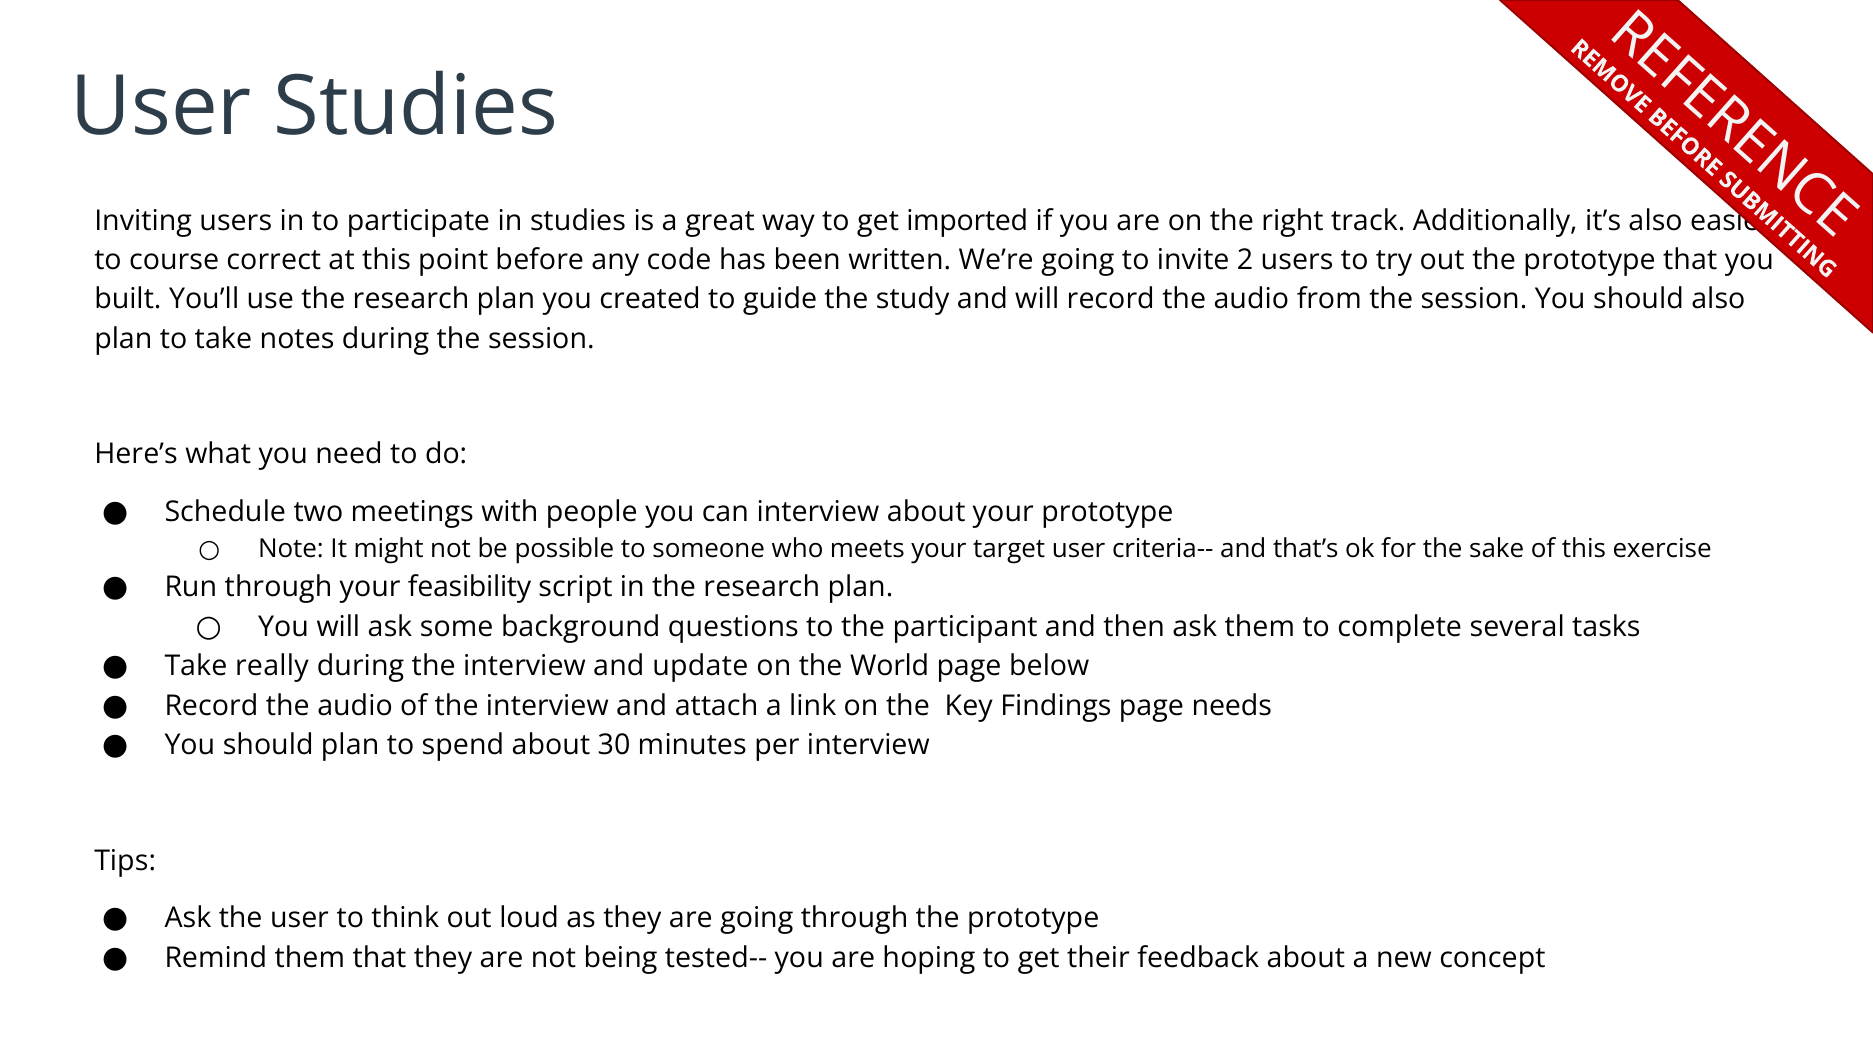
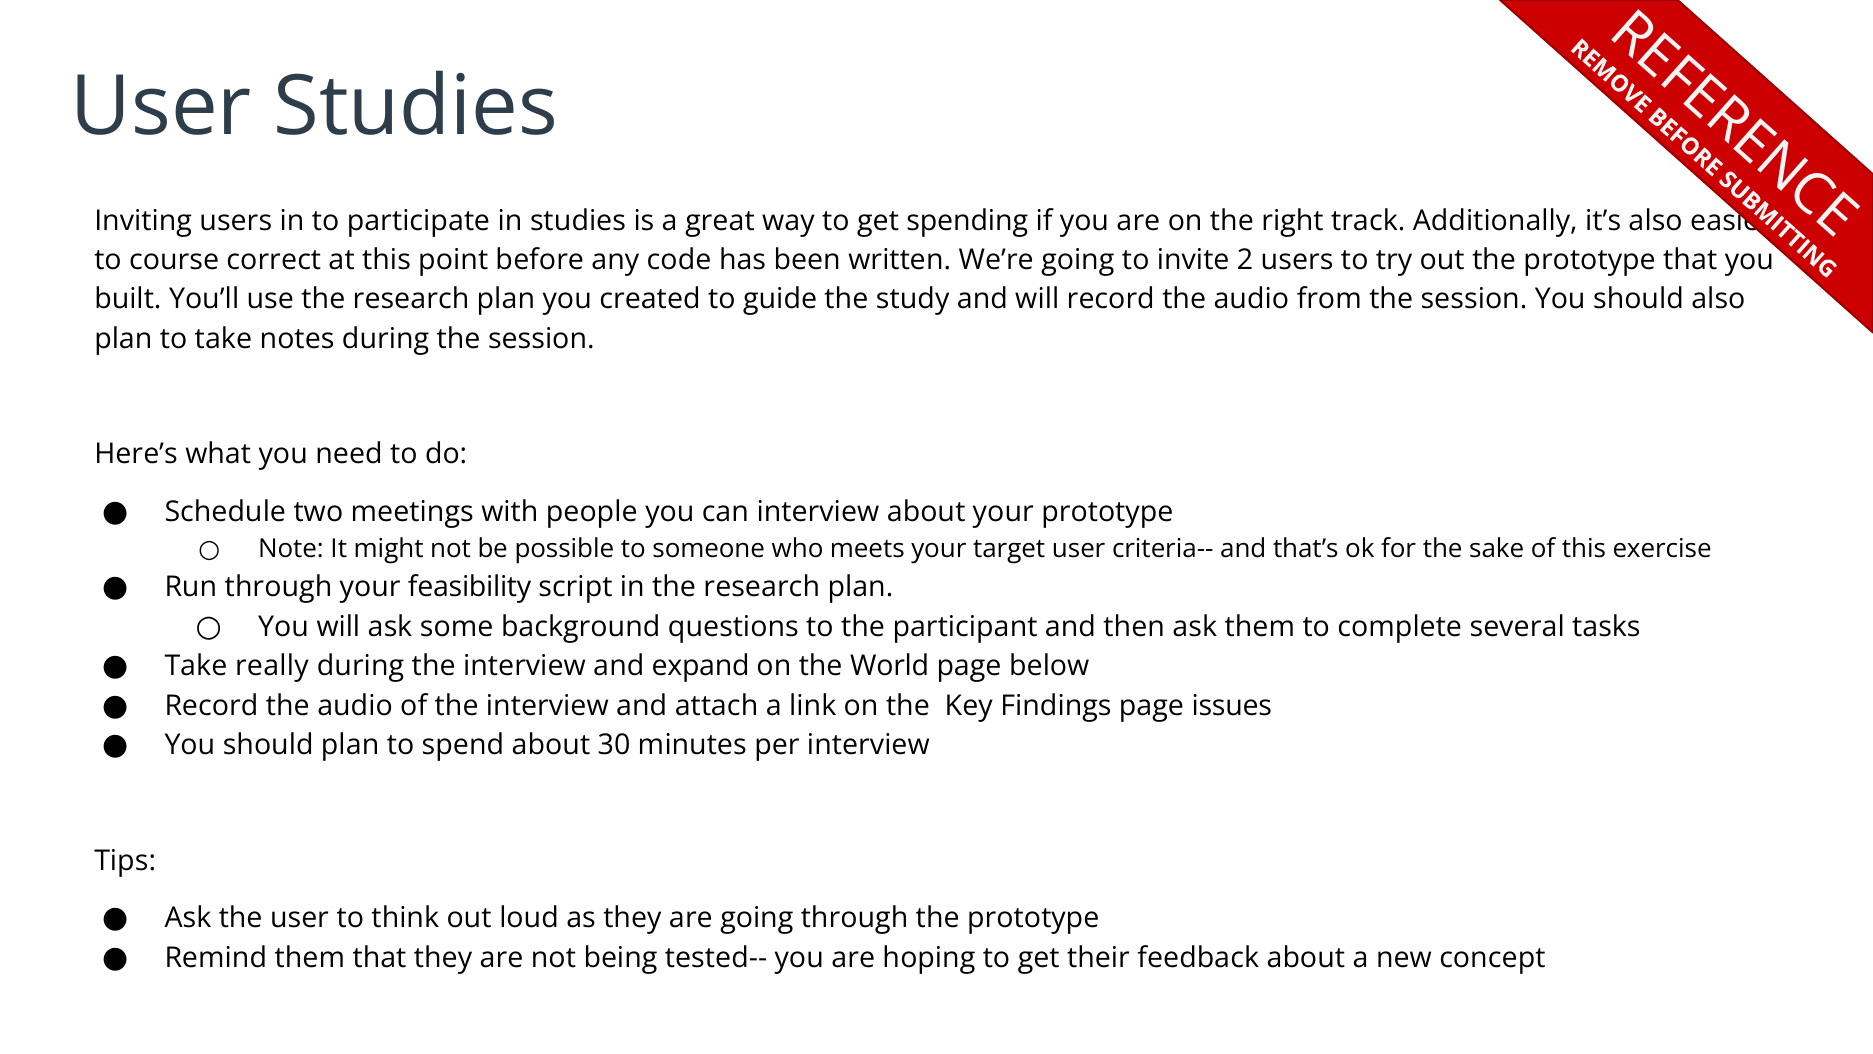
imported: imported -> spending (967, 220)
update: update -> expand (701, 666)
needs: needs -> issues (1232, 706)
